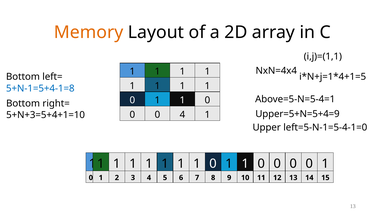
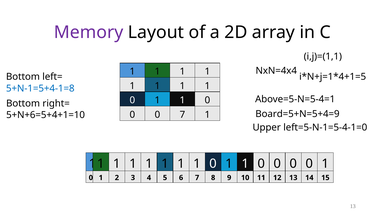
Memory colour: orange -> purple (89, 32)
Upper=5+N=5+4=9: Upper=5+N=5+4=9 -> Board=5+N=5+4=9 (297, 114)
0 4: 4 -> 7 (182, 115)
5+N+3=5+4+1=10: 5+N+3=5+4+1=10 -> 5+N+6=5+4+1=10 (46, 115)
